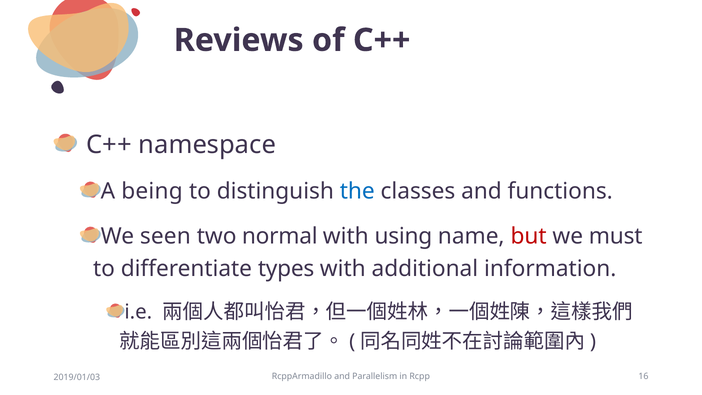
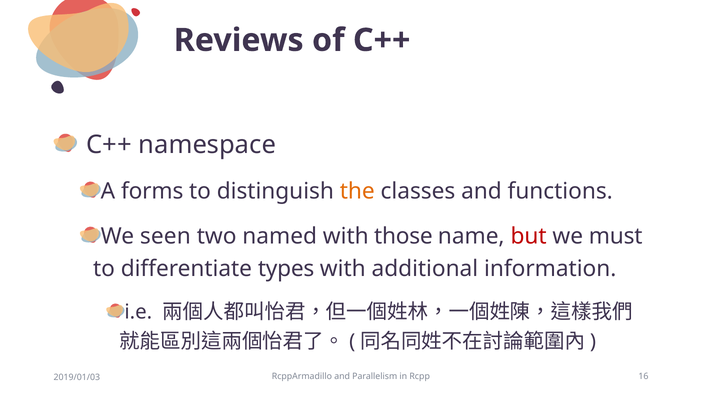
being: being -> forms (152, 191)
the colour: blue -> orange (357, 191)
normal: normal -> named (280, 236)
using: using -> those (403, 236)
